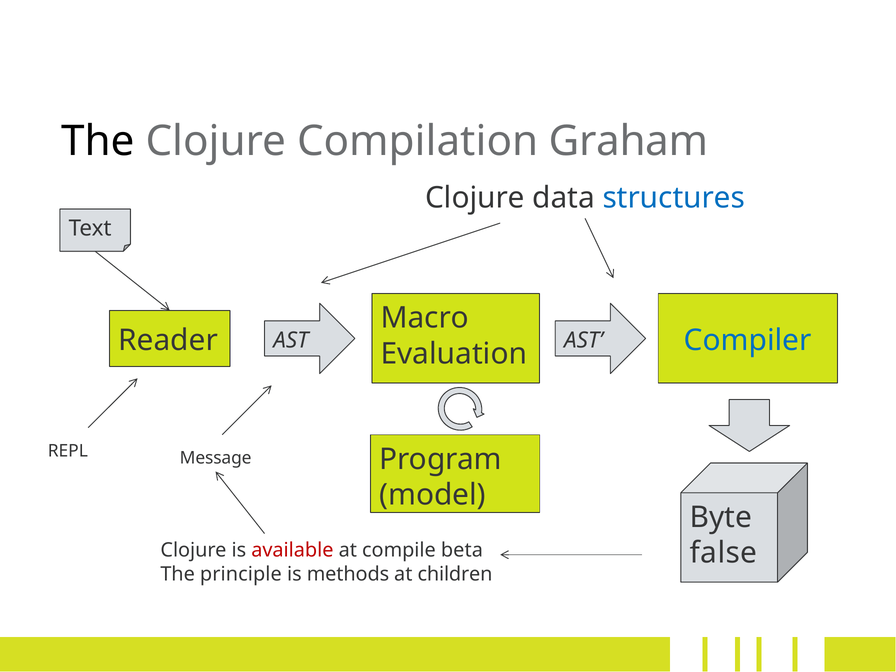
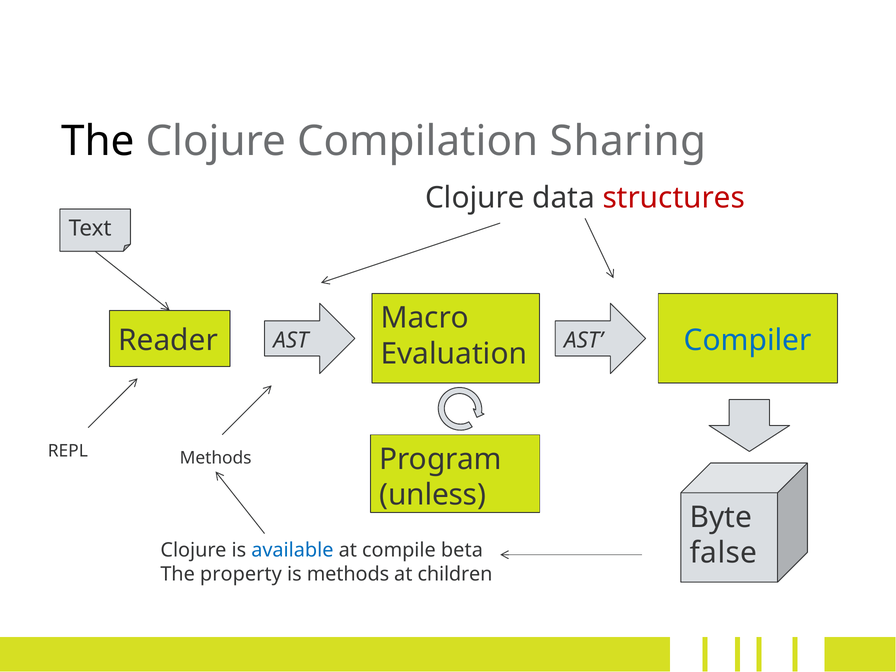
Graham: Graham -> Sharing (628, 141)
structures colour: blue -> red (674, 198)
REPL Message: Message -> Methods (216, 458)
model: model -> unless (433, 495)
available colour: red -> blue (292, 550)
principle: principle -> property (241, 574)
